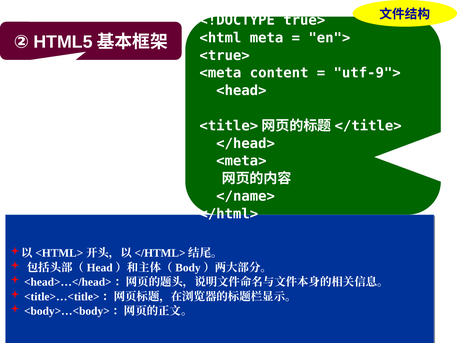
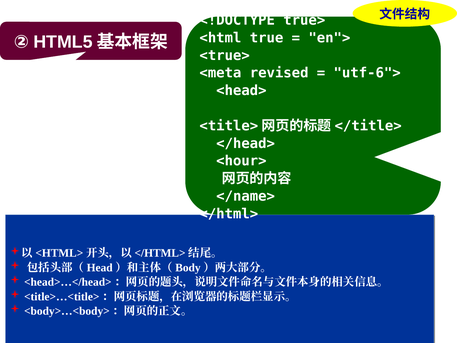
meta: meta -> true (267, 38)
content: content -> revised (279, 73)
utf-9">: utf-9"> -> utf-6"> (367, 73)
<meta>: <meta> -> <hour> (241, 161)
